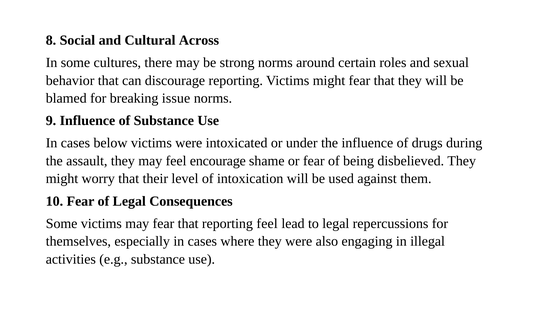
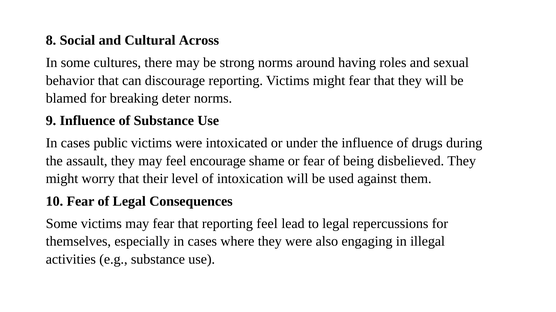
certain: certain -> having (357, 63)
issue: issue -> deter (176, 98)
below: below -> public (111, 143)
